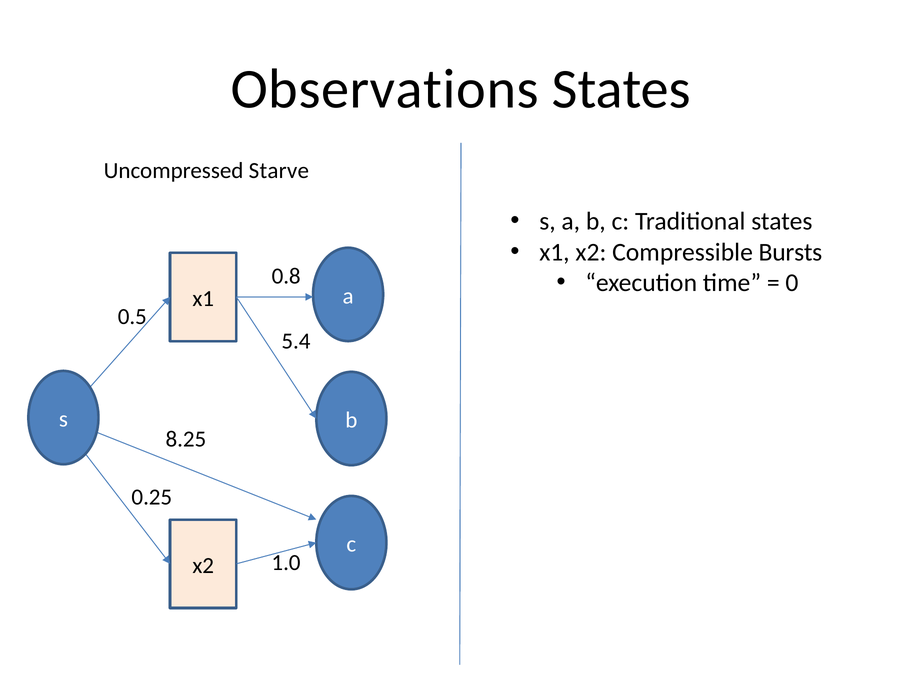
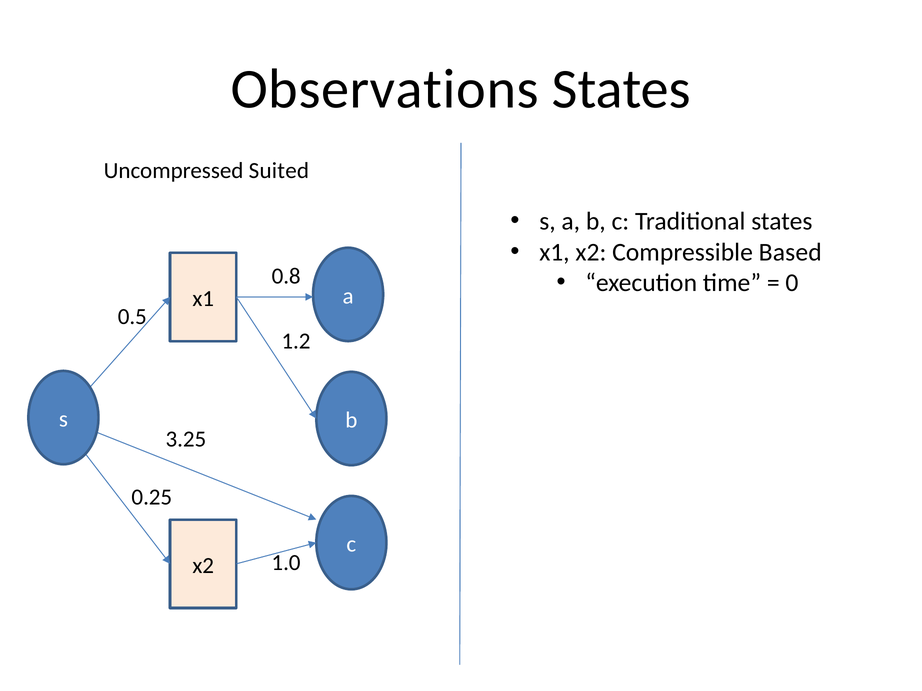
Starve: Starve -> Suited (279, 171)
Bursts: Bursts -> Based (790, 252)
5.4: 5.4 -> 1.2 (296, 341)
8.25: 8.25 -> 3.25 (186, 440)
